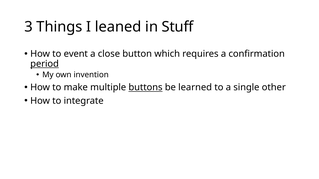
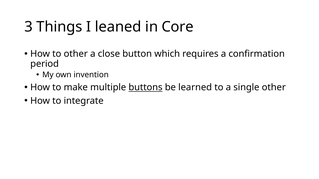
Stuff: Stuff -> Core (178, 27)
to event: event -> other (76, 54)
period underline: present -> none (45, 64)
